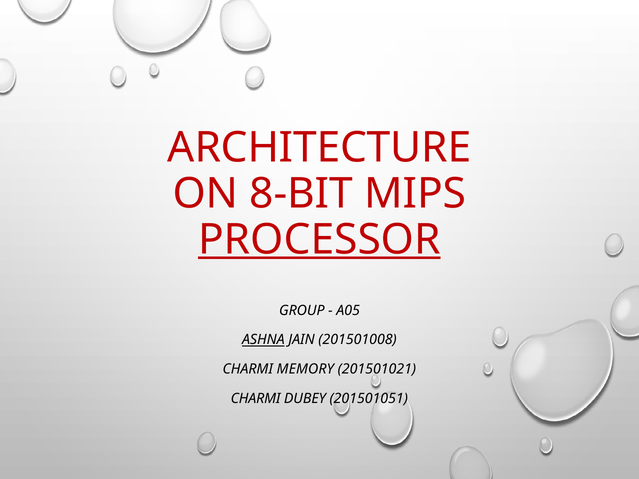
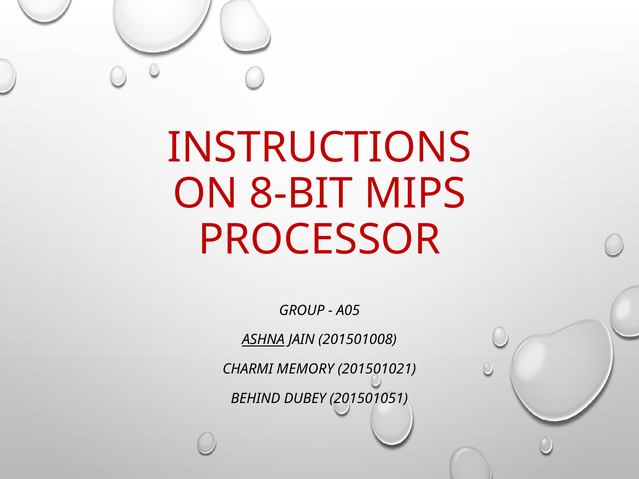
ARCHITECTURE: ARCHITECTURE -> INSTRUCTIONS (319, 148)
PROCESSOR underline: present -> none (319, 240)
CHARMI: CHARMI -> BEHIND (256, 399)
